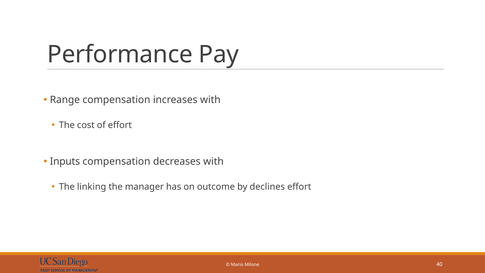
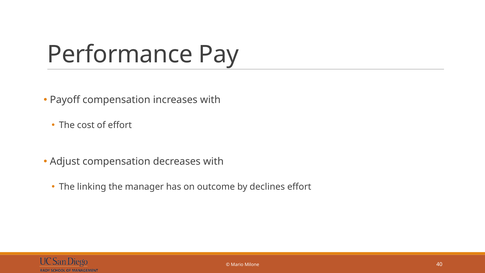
Range: Range -> Payoff (65, 100)
Inputs: Inputs -> Adjust (65, 162)
